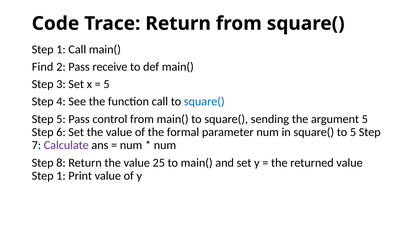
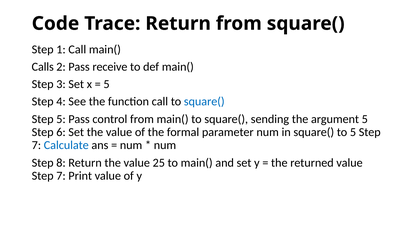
Find: Find -> Calls (43, 67)
Calculate colour: purple -> blue (66, 145)
1: 1 -> 7 (61, 176)
